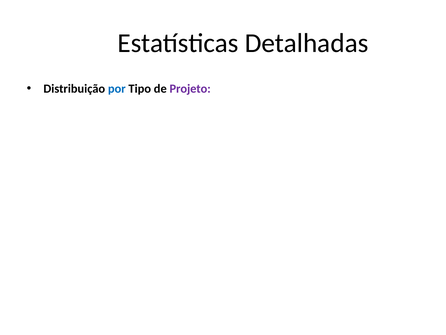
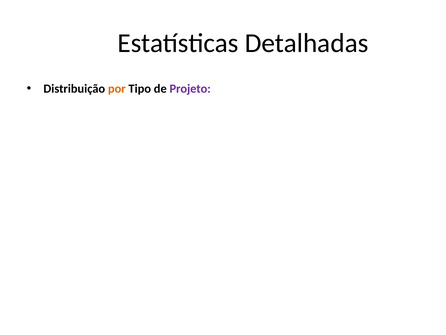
por colour: blue -> orange (117, 89)
